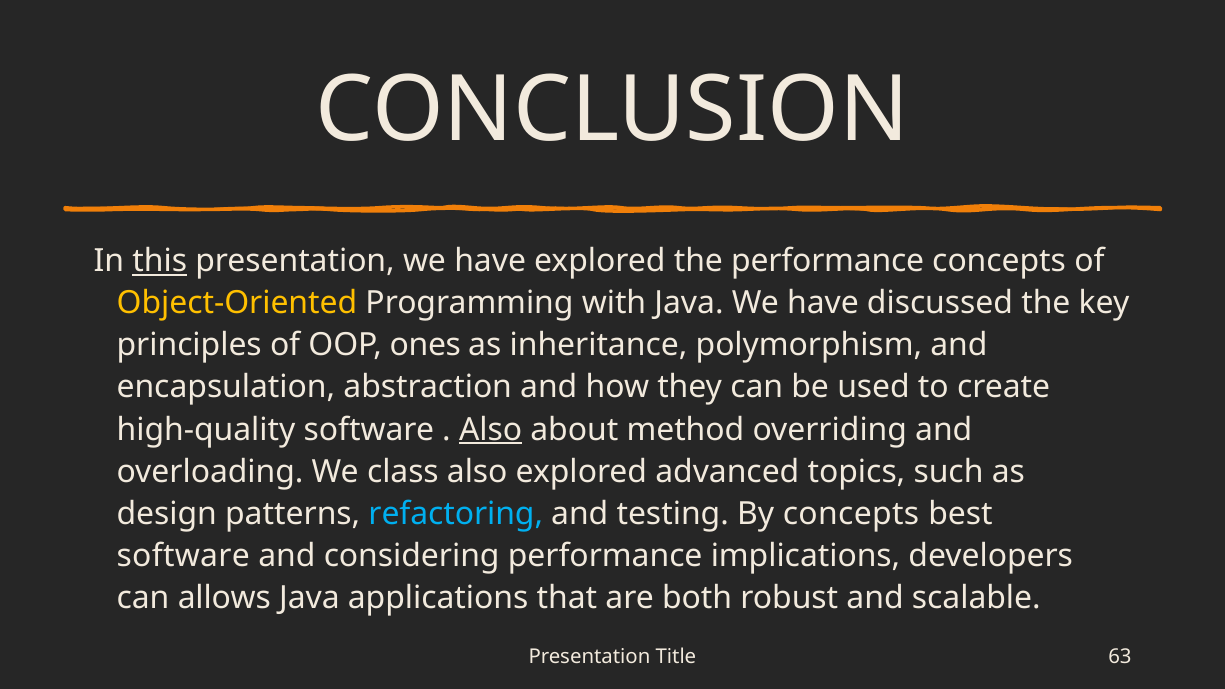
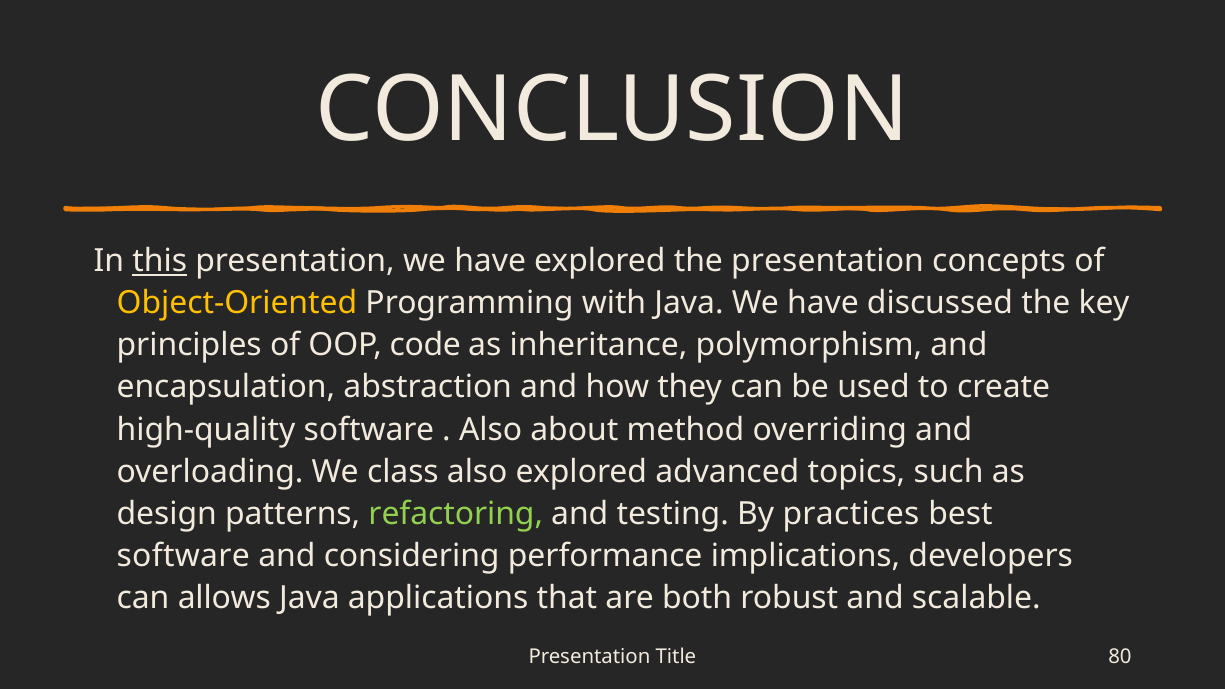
the performance: performance -> presentation (828, 261)
ones: ones -> code (425, 345)
Also underline: present -> none (491, 430)
refactoring colour: light blue -> light green (456, 514)
By concepts: concepts -> practices (851, 514)
63: 63 -> 80 (1120, 657)
